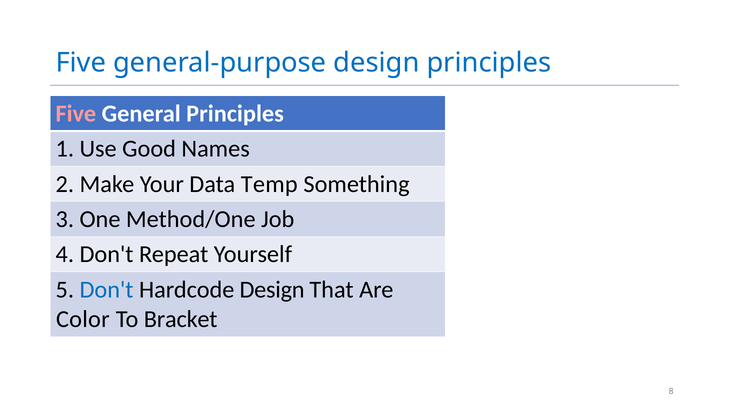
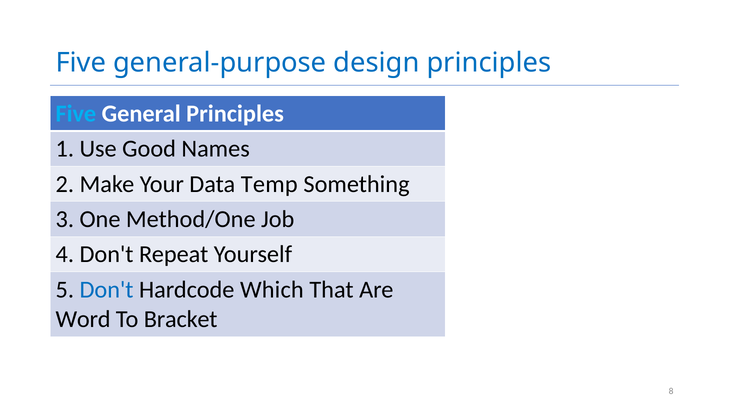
Five colour: pink -> light blue (76, 114)
Hardcode Design: Design -> Which (272, 290)
Color: Color -> Word (83, 319)
